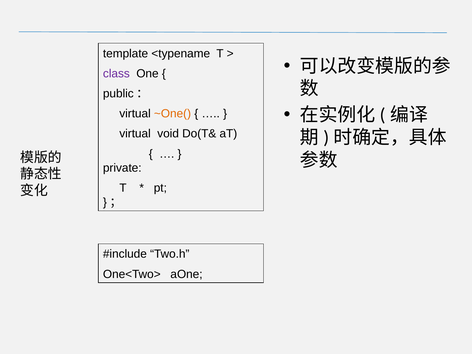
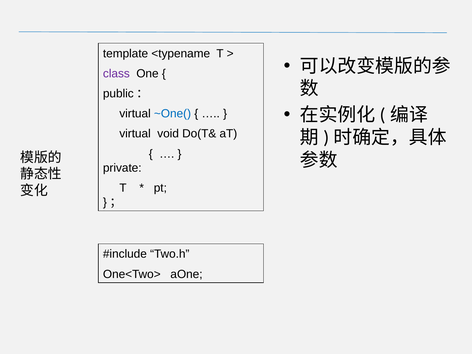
~One( colour: orange -> blue (173, 114)
